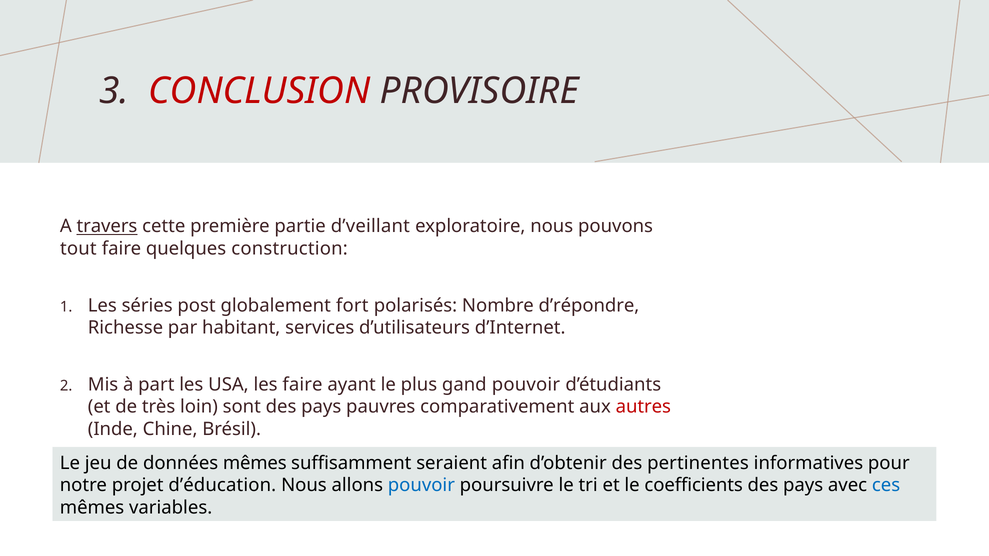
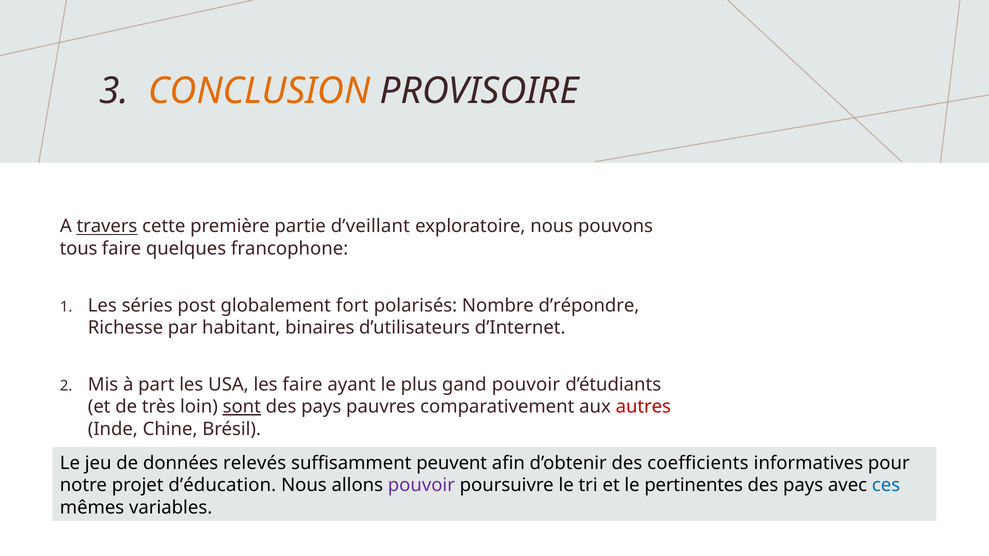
CONCLUSION colour: red -> orange (259, 91)
tout: tout -> tous (79, 249)
construction: construction -> francophone (290, 249)
services: services -> binaires (320, 328)
sont underline: none -> present (242, 407)
données mêmes: mêmes -> relevés (255, 463)
seraient: seraient -> peuvent (452, 463)
pertinentes: pertinentes -> coefficients (698, 463)
pouvoir colour: blue -> purple (421, 485)
coefficients: coefficients -> pertinentes (694, 485)
